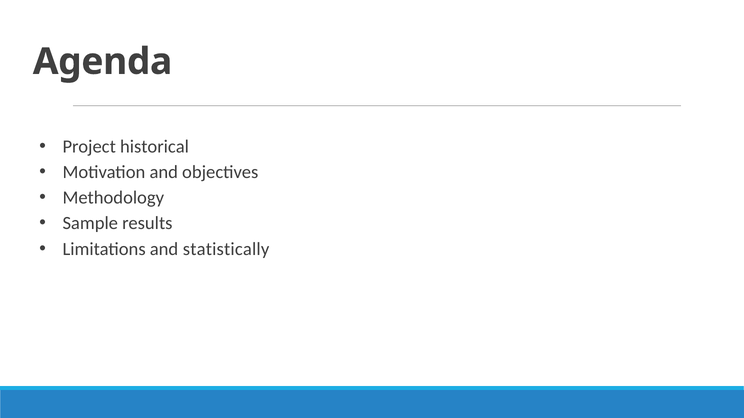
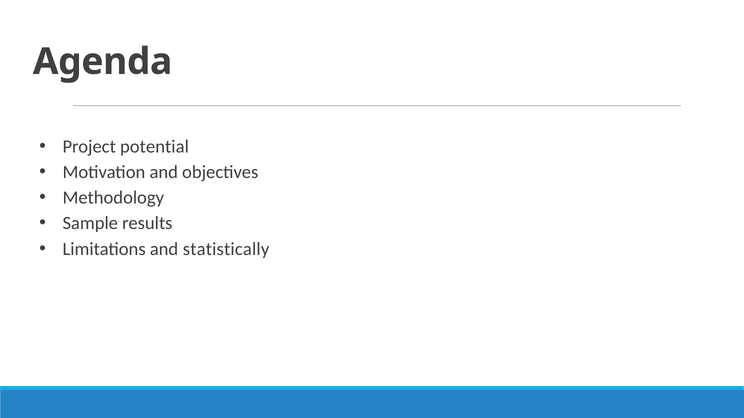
historical: historical -> potential (154, 147)
